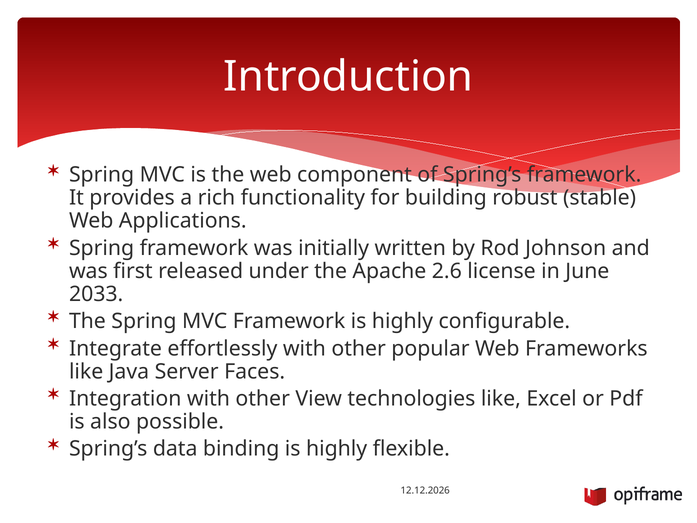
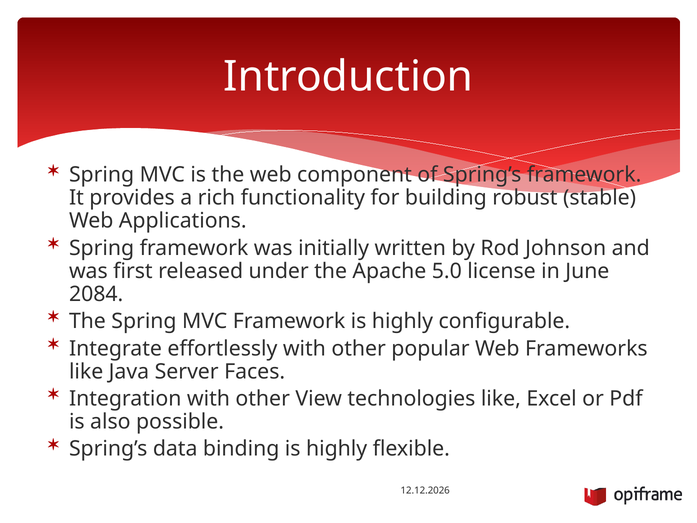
2.6: 2.6 -> 5.0 (447, 271)
2033: 2033 -> 2084 (96, 294)
